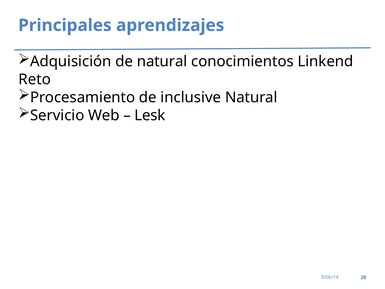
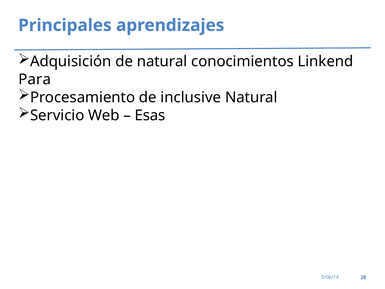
Reto: Reto -> Para (35, 79)
Lesk: Lesk -> Esas (150, 115)
